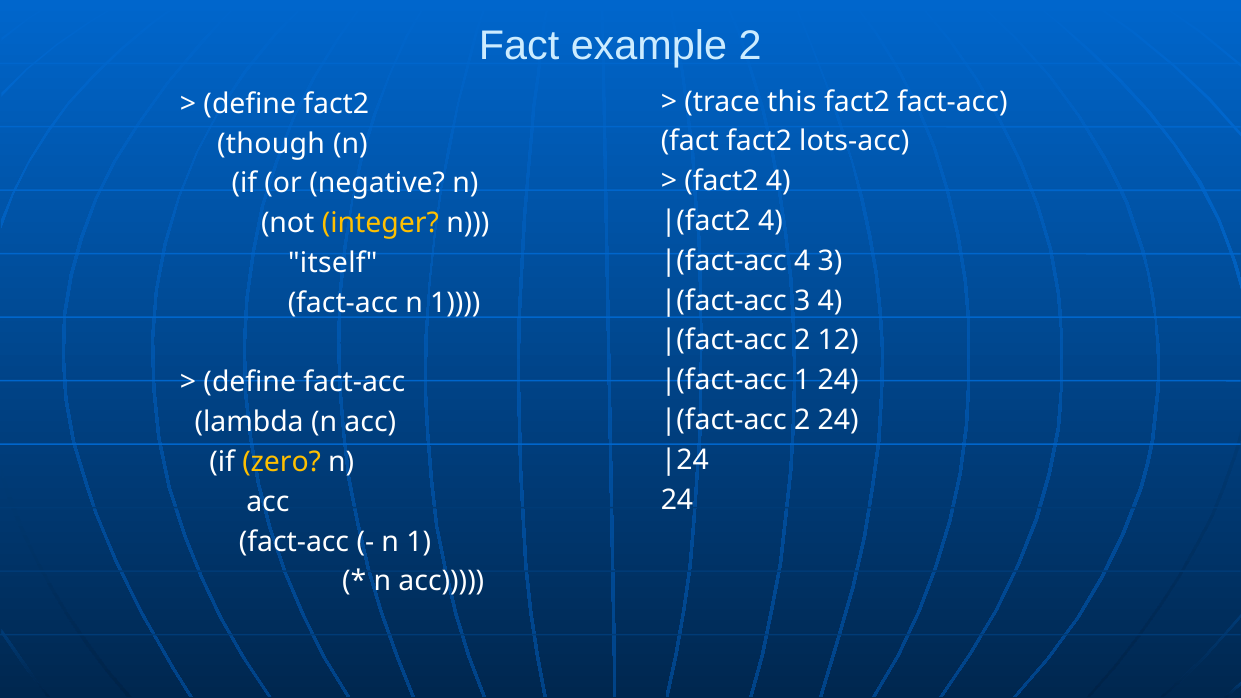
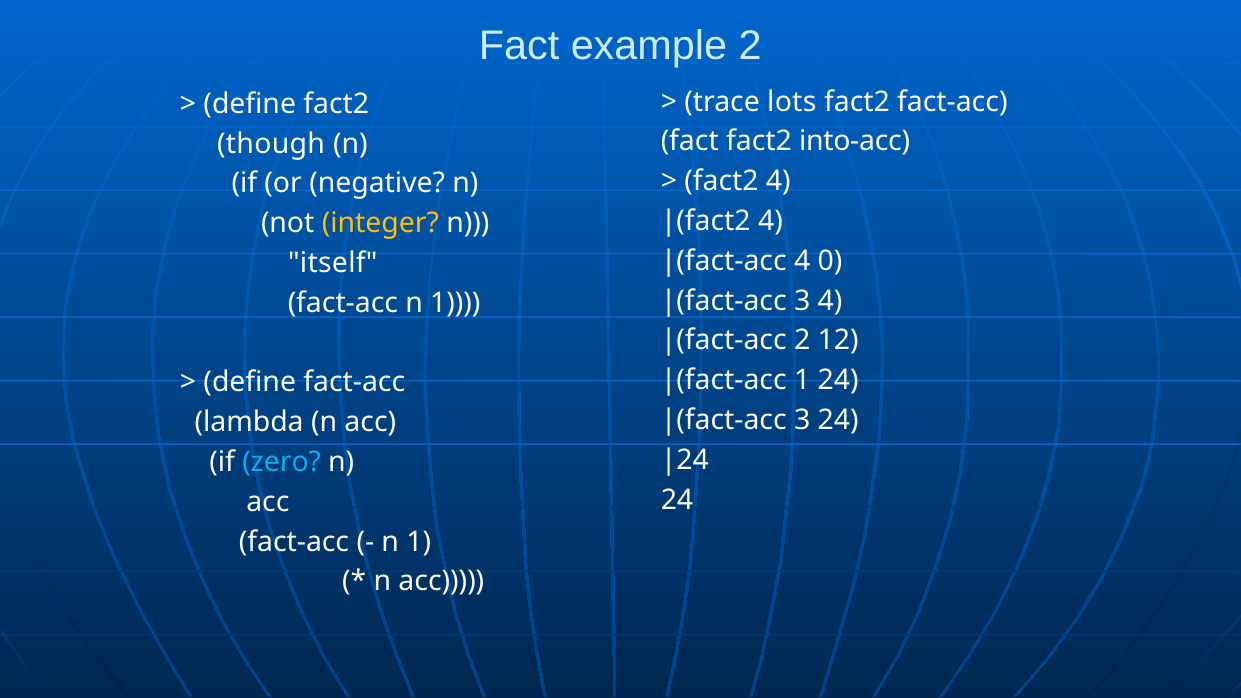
this: this -> lots (792, 102)
lots-acc: lots-acc -> into-acc (855, 142)
4 3: 3 -> 0 (830, 261)
2: 2 -> 3 (802, 420)
zero colour: yellow -> light blue (282, 462)
